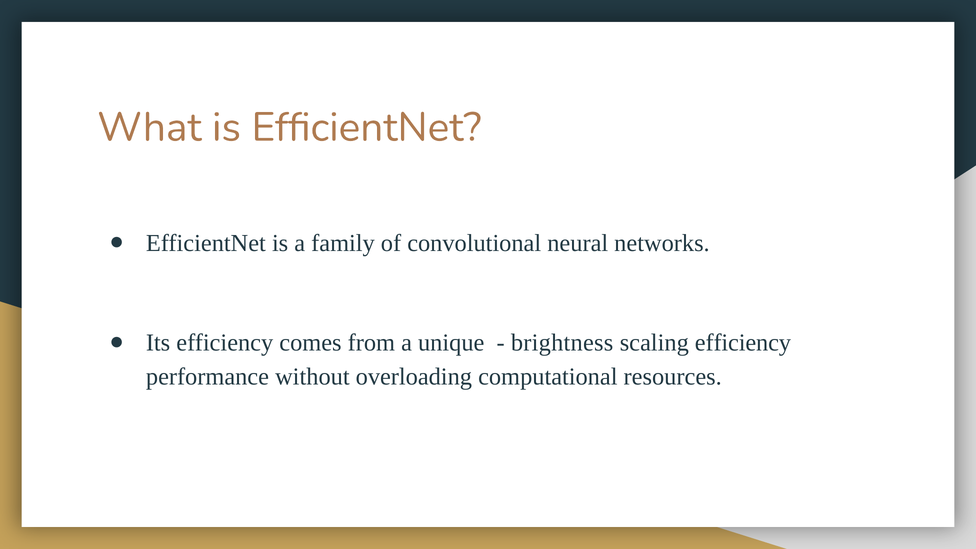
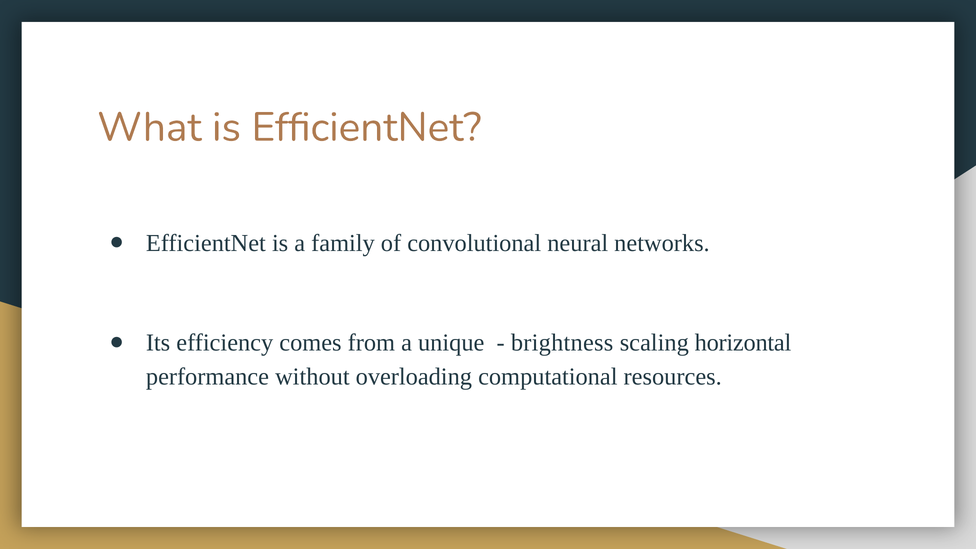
scaling efficiency: efficiency -> horizontal (743, 343)
